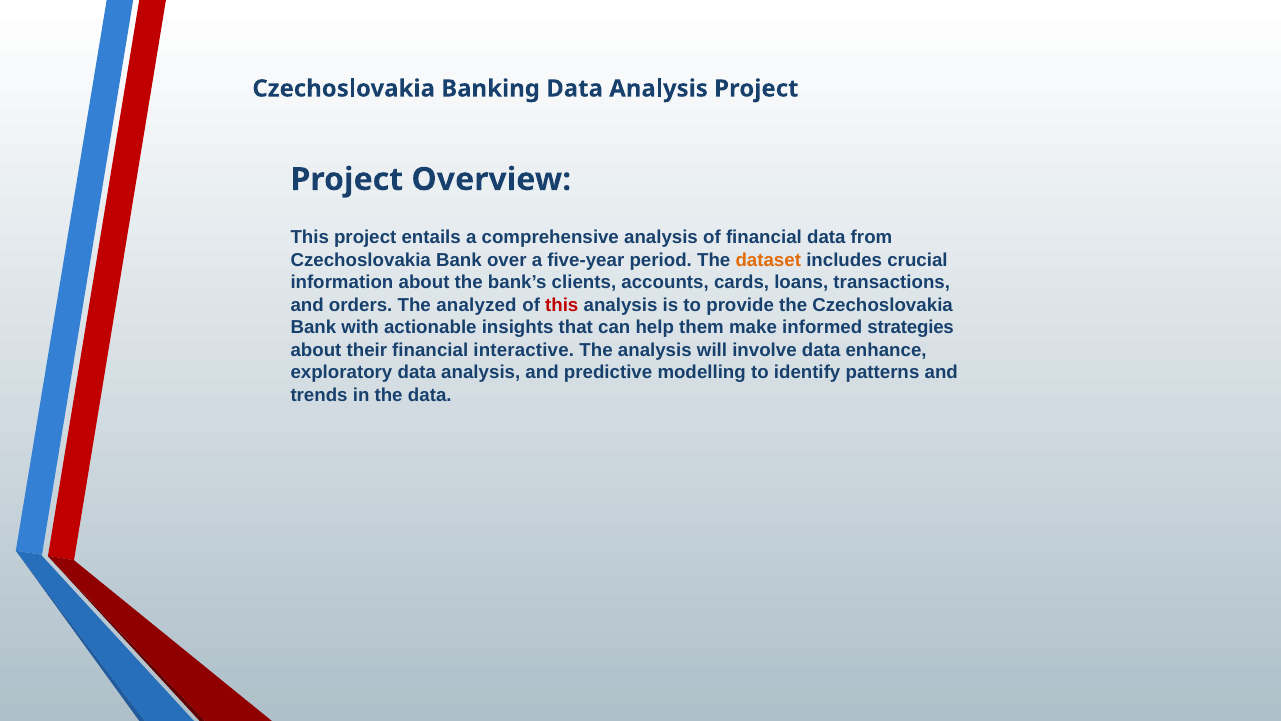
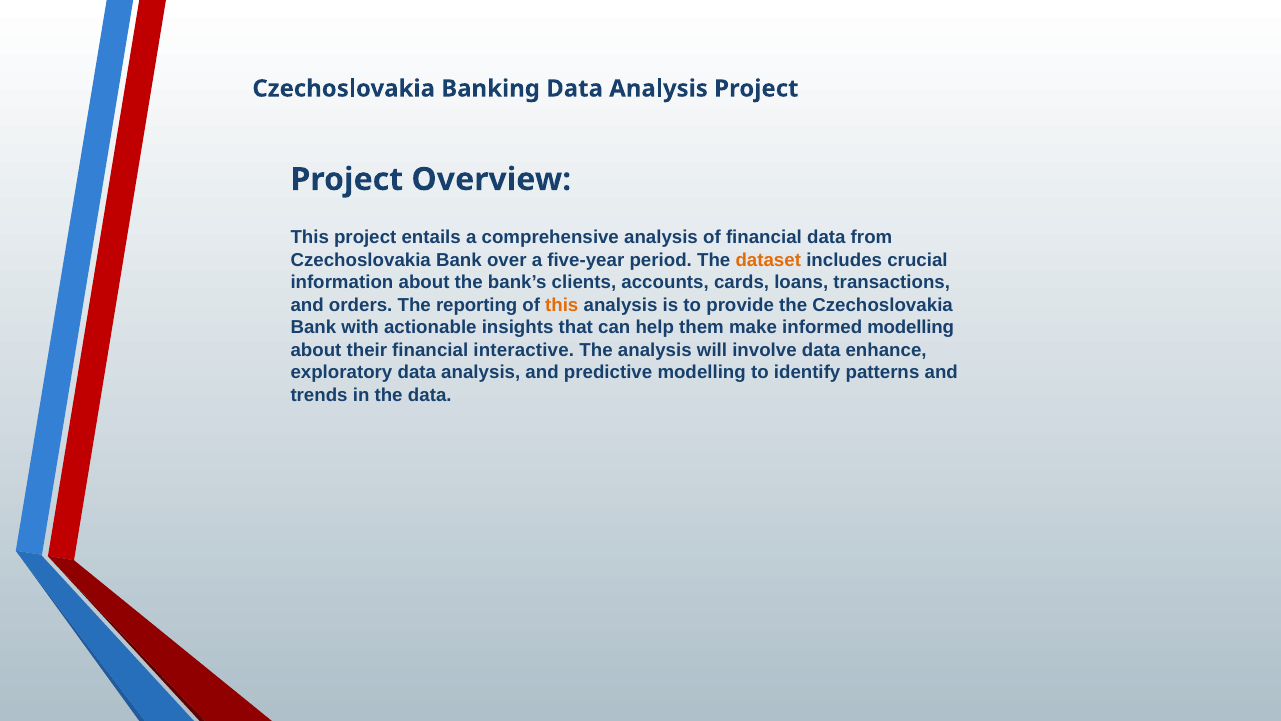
analyzed: analyzed -> reporting (477, 305)
this colour: red -> orange (562, 305)
informed strategies: strategies -> modelling (911, 327)
